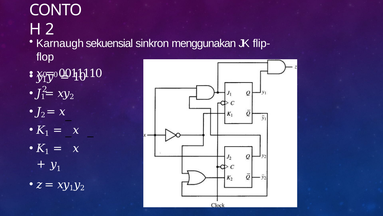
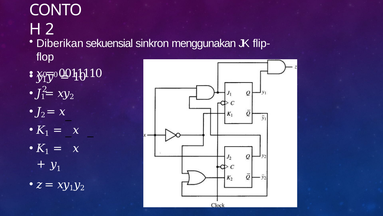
Karnaugh: Karnaugh -> Diberikan (60, 43)
